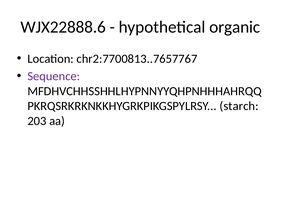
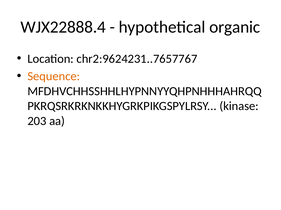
WJX22888.6: WJX22888.6 -> WJX22888.4 (63, 27)
chr2:7700813..7657767: chr2:7700813..7657767 -> chr2:9624231..7657767 (137, 59)
Sequence colour: purple -> orange (54, 76)
starch: starch -> kinase (239, 106)
